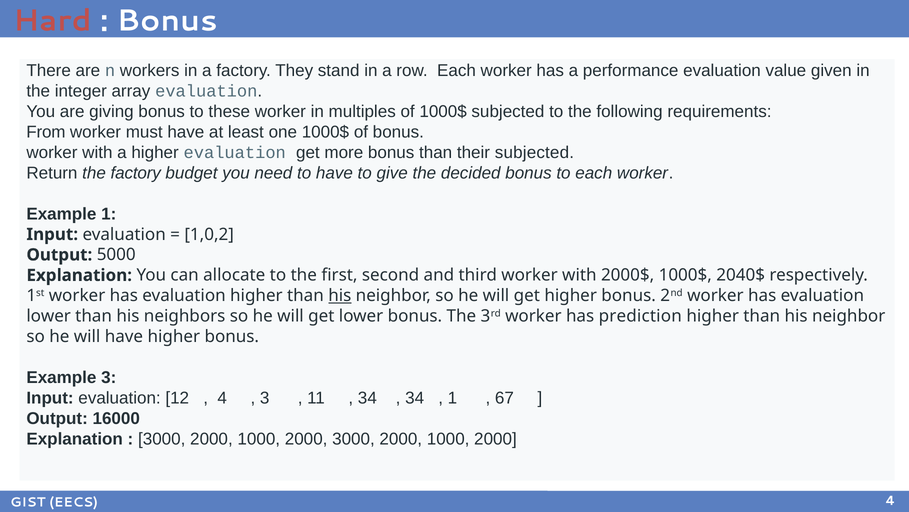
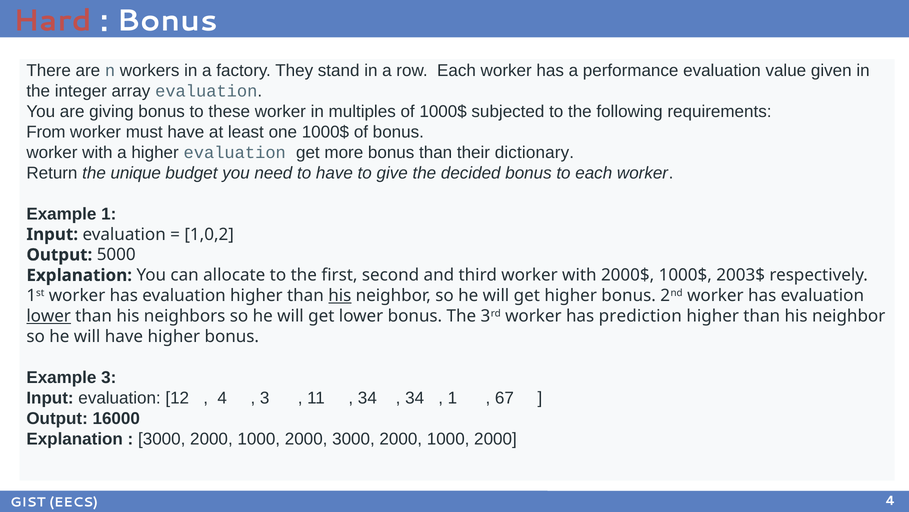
their subjected: subjected -> dictionary (534, 152)
the factory: factory -> unique (136, 173)
2040$: 2040$ -> 2003$ (741, 275)
lower underline: none -> present (49, 316)
